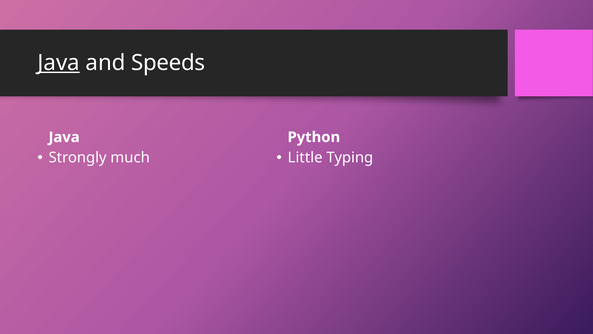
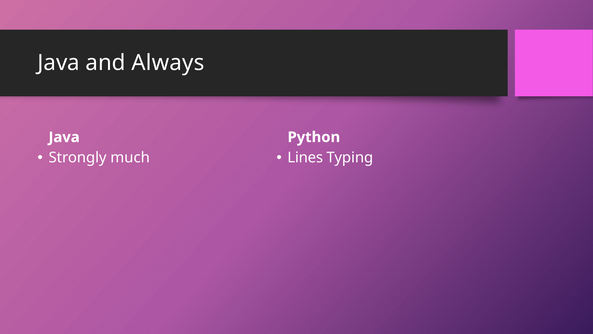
Java underline: present -> none (59, 63)
Speeds: Speeds -> Always (168, 63)
Little: Little -> Lines (305, 158)
